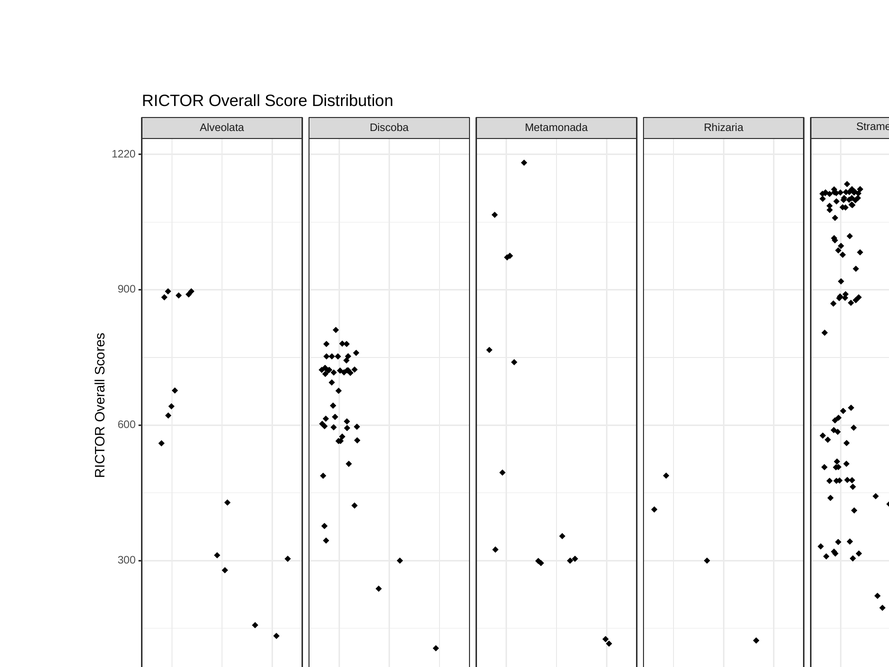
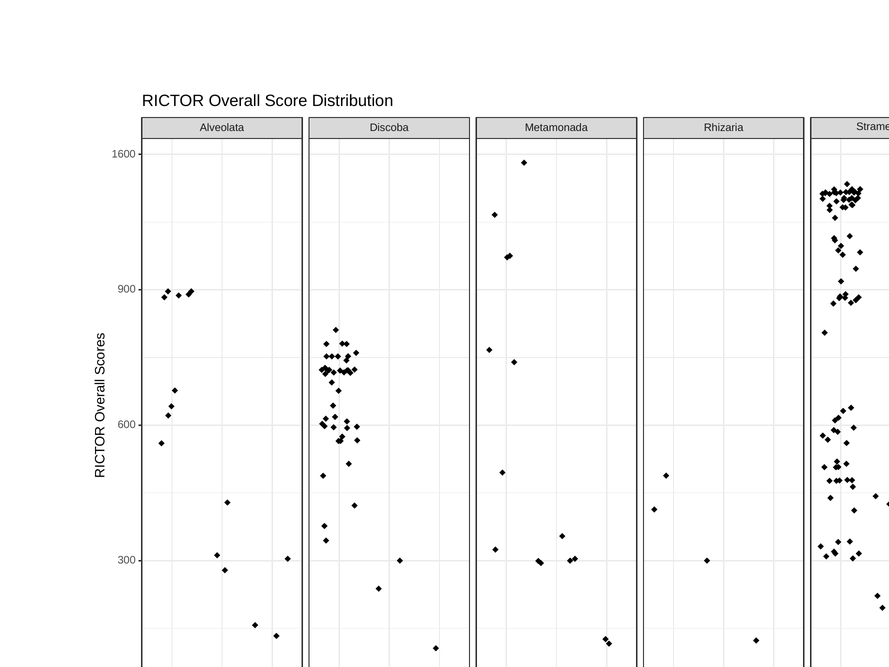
1220: 1220 -> 1600 (124, 154)
